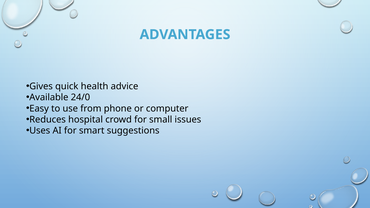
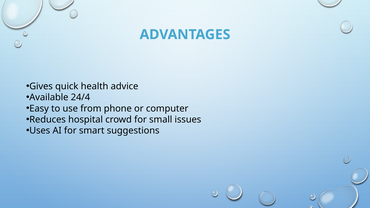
24/0: 24/0 -> 24/4 (80, 97)
